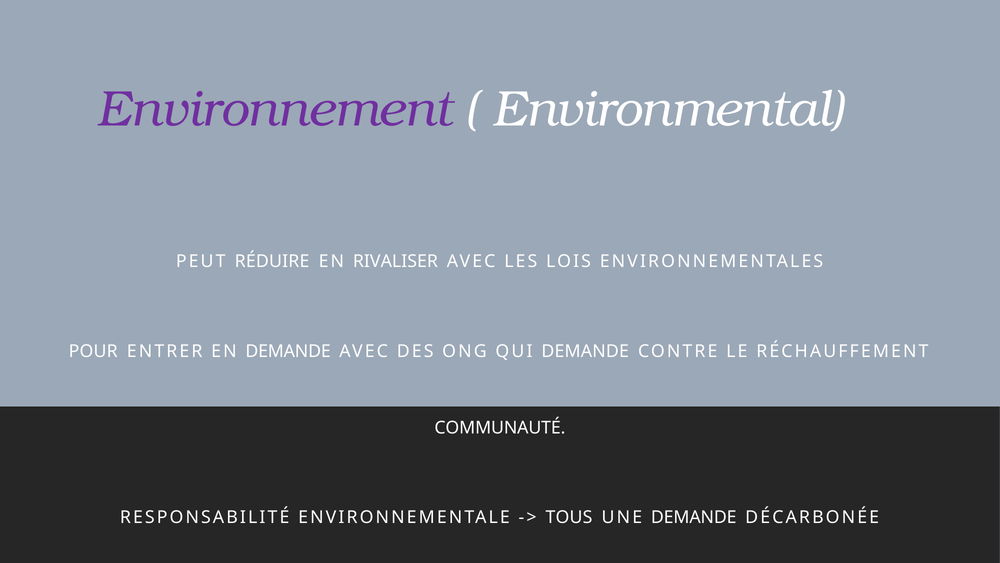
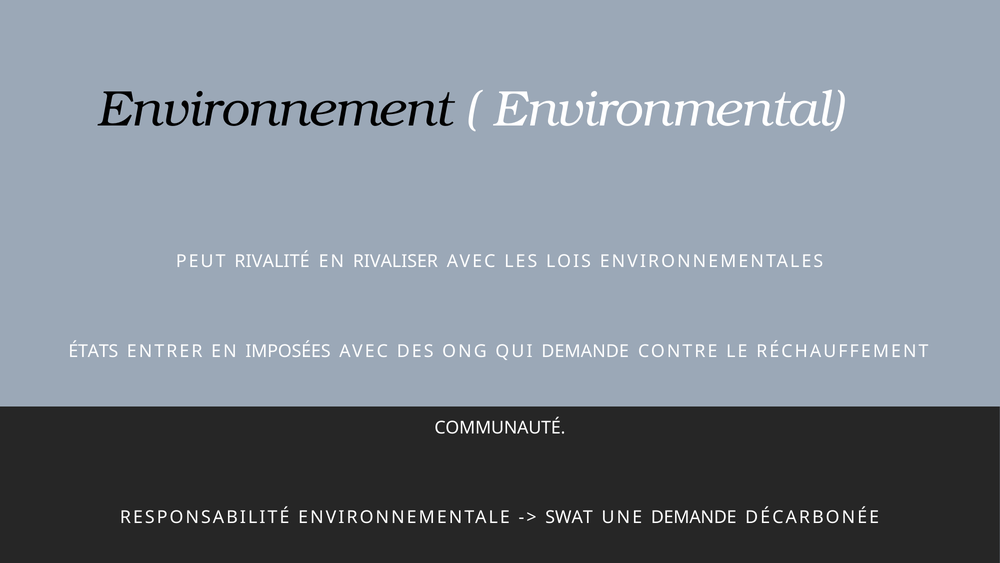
Environnement colour: purple -> black (274, 109)
RÉDUIRE: RÉDUIRE -> RIVALITÉ (272, 261)
POUR: POUR -> ÉTATS (93, 351)
EN DEMANDE: DEMANDE -> IMPOSÉES (288, 351)
TOUS: TOUS -> SWAT (569, 517)
